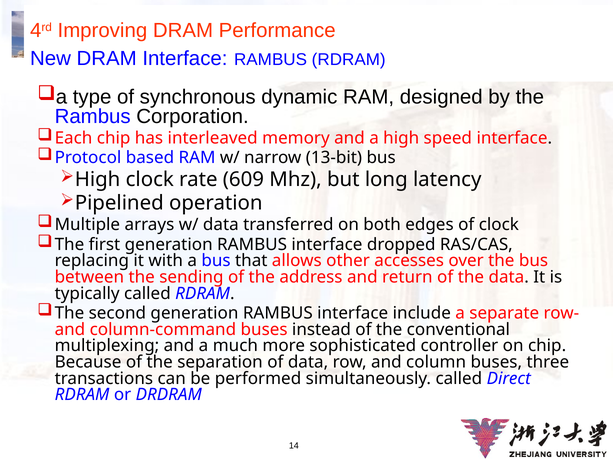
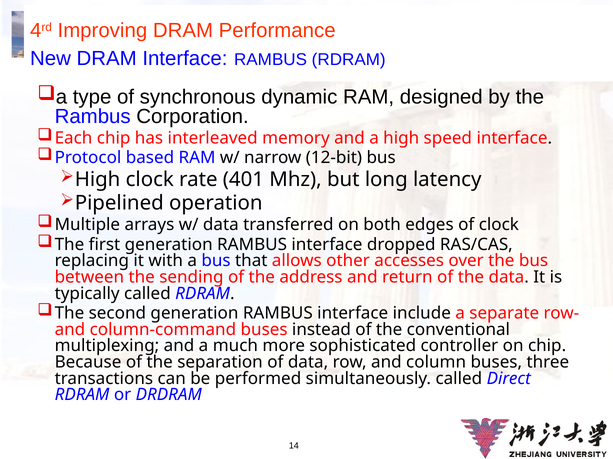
13-bit: 13-bit -> 12-bit (334, 158)
609: 609 -> 401 (243, 180)
